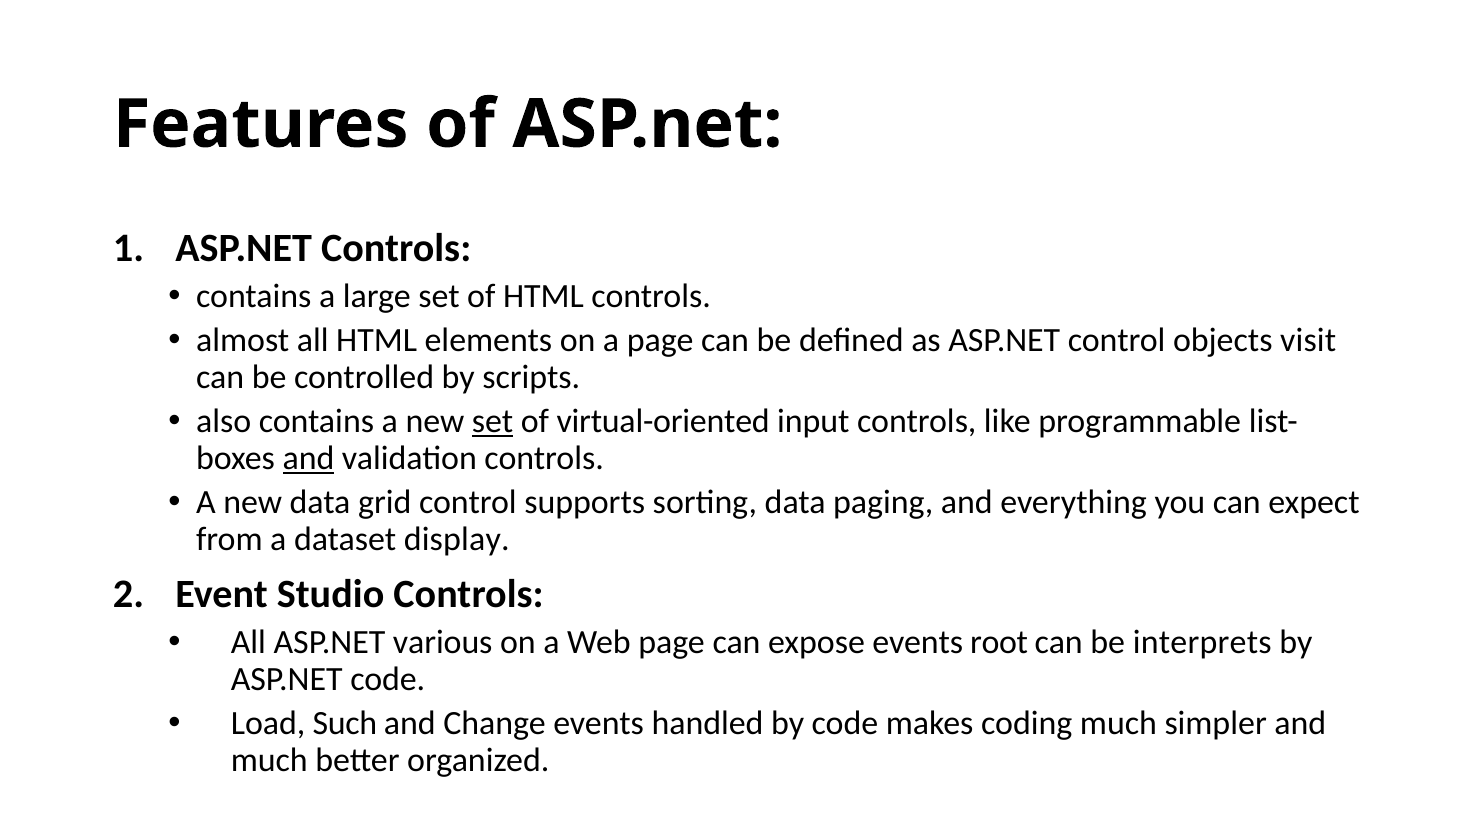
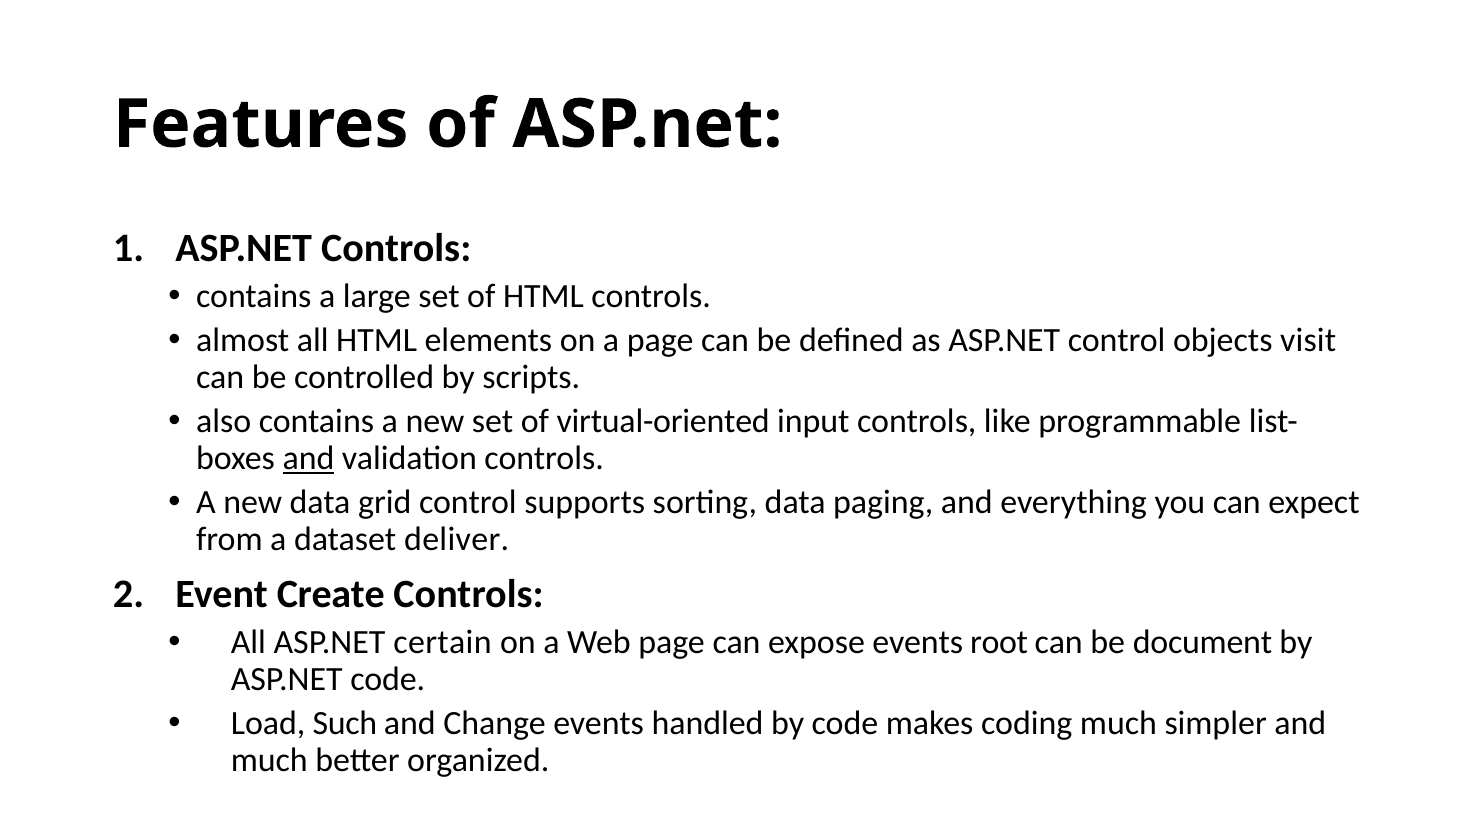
set underline: present -> none (493, 422)
display: display -> deliver (457, 539)
Studio: Studio -> Create (331, 595)
various: various -> certain (443, 642)
interprets: interprets -> document (1202, 642)
